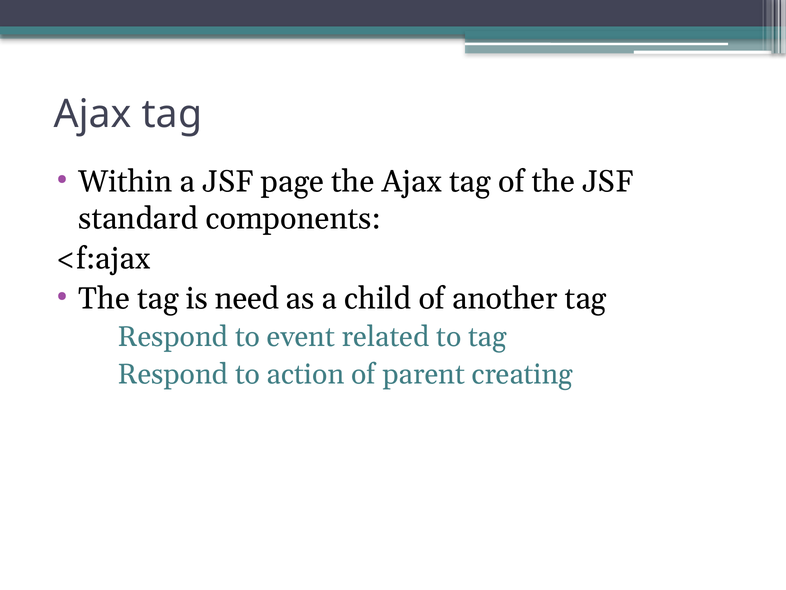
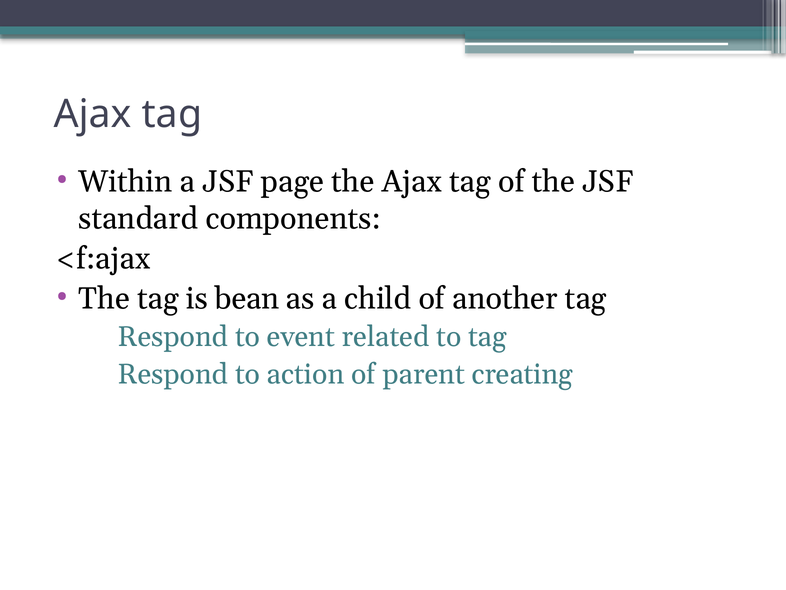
need: need -> bean (247, 298)
